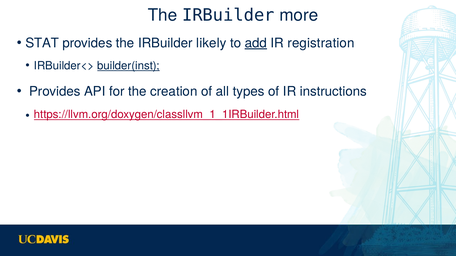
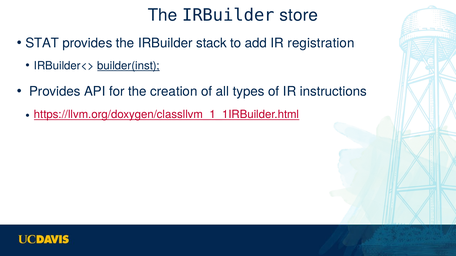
more: more -> store (299, 15)
likely: likely -> stack (211, 43)
add underline: present -> none (256, 43)
